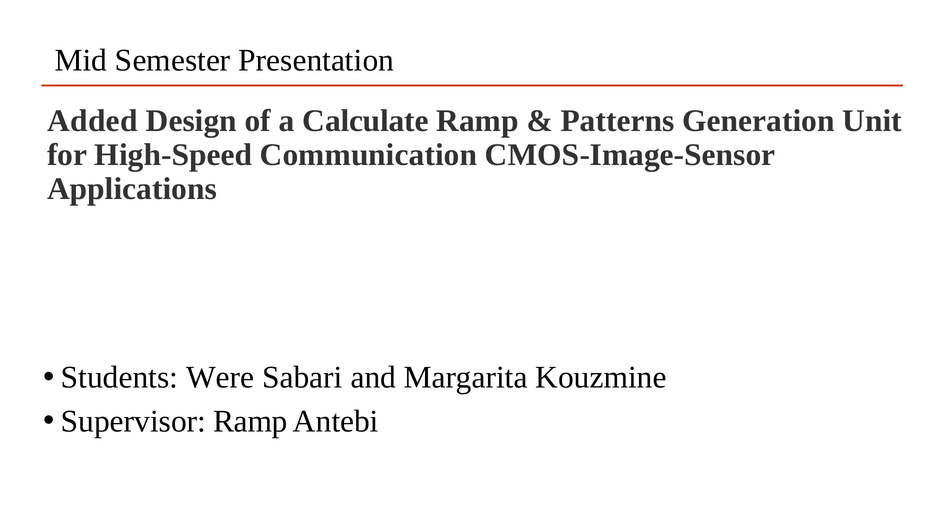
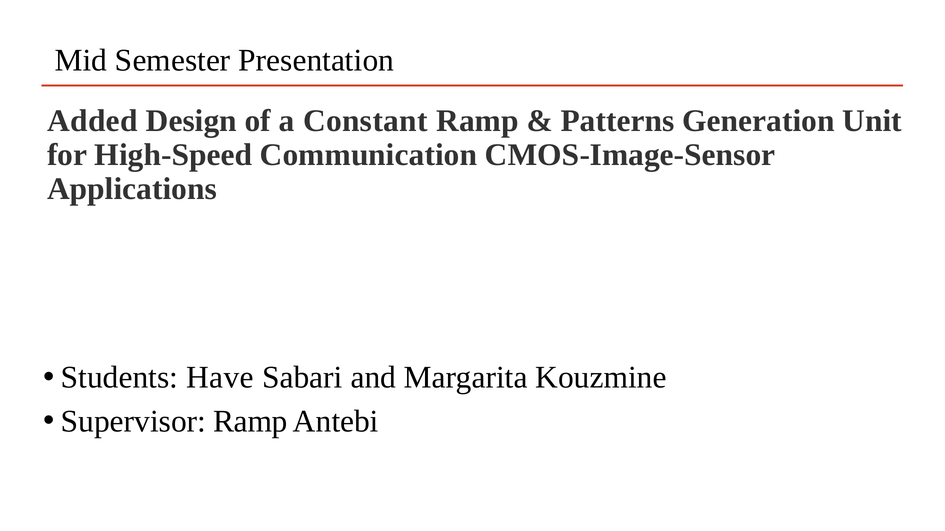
Calculate: Calculate -> Constant (365, 121)
Were: Were -> Have (220, 378)
